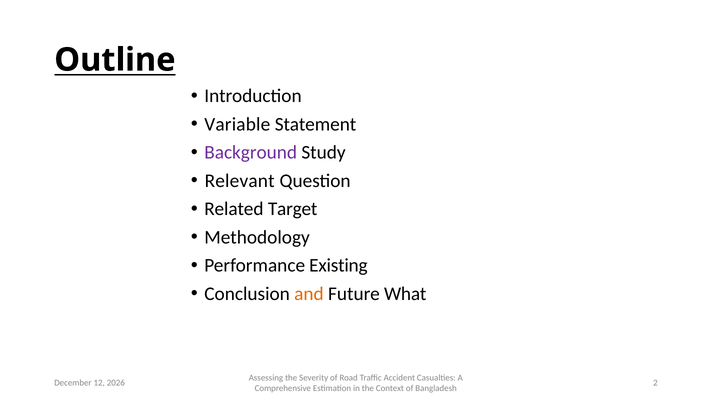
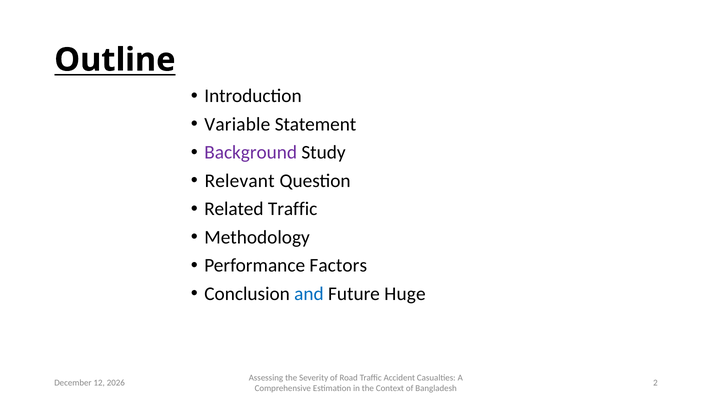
Related Target: Target -> Traffic (293, 209)
Existing: Existing -> Factors (338, 265)
and colour: orange -> blue (309, 293)
What: What -> Huge (405, 293)
